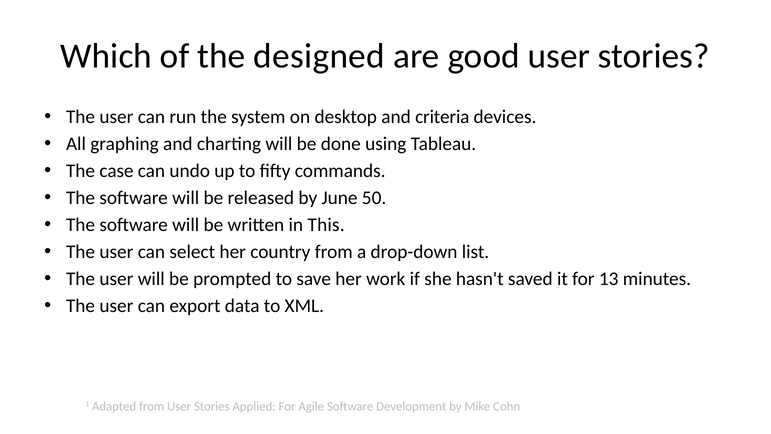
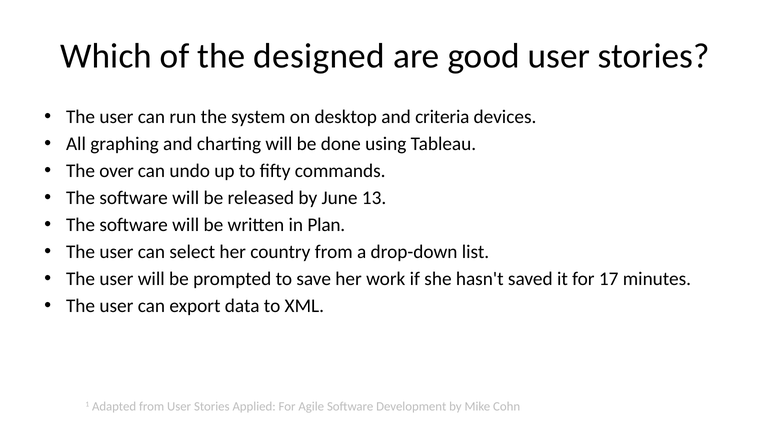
case: case -> over (117, 171)
50: 50 -> 13 (374, 198)
This: This -> Plan (326, 225)
13: 13 -> 17 (609, 279)
